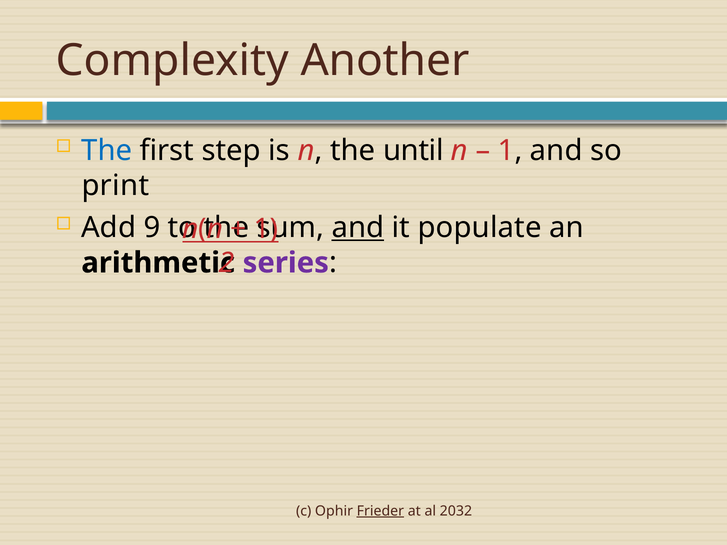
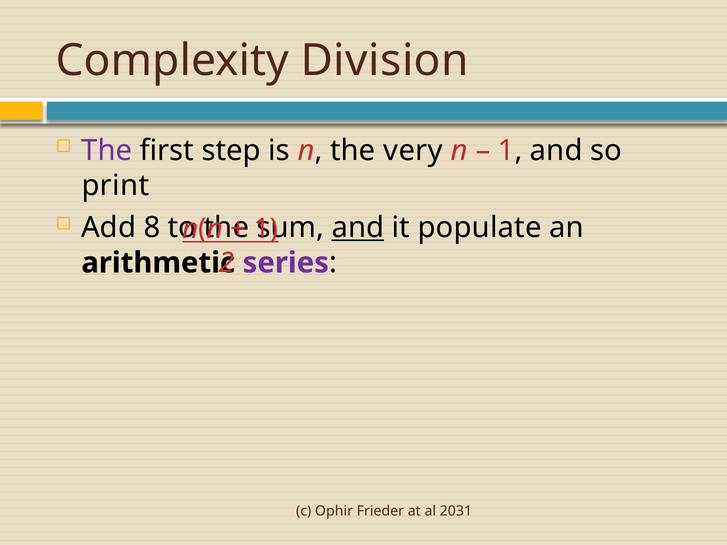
Another: Another -> Division (385, 61)
The colour: blue -> purple (107, 150)
until: until -> very (413, 150)
9: 9 -> 8 (152, 228)
Frieder underline: present -> none (380, 511)
2032: 2032 -> 2031 (456, 511)
